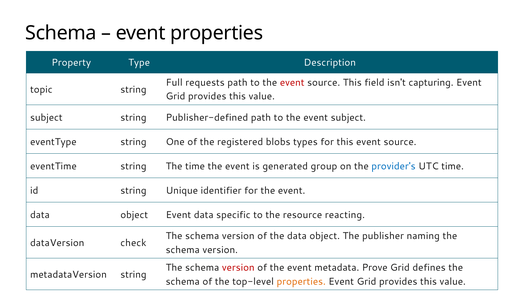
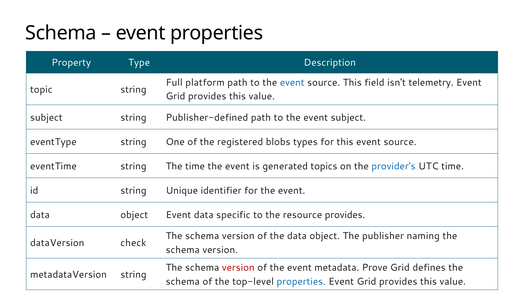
requests: requests -> platform (205, 82)
event colour: red -> blue (292, 82)
capturing: capturing -> telemetry (431, 82)
group: group -> topics (324, 166)
resource reacting: reacting -> provides (345, 215)
properties colour: orange -> blue (301, 281)
